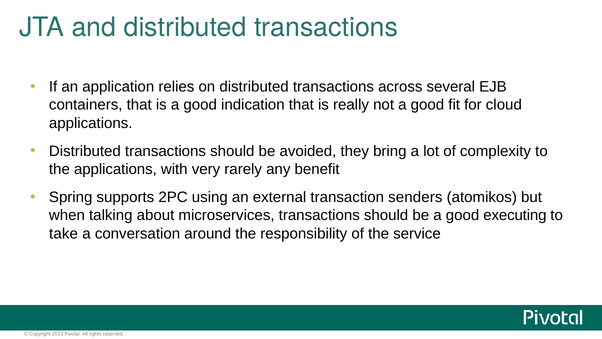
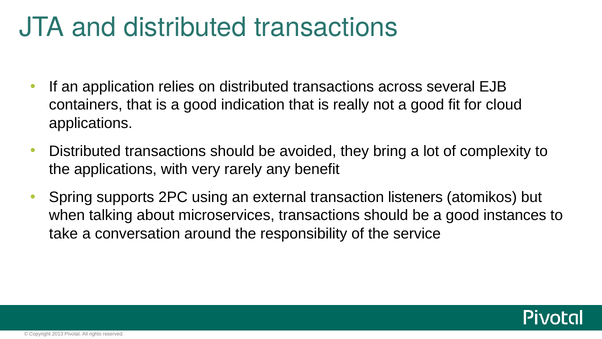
senders: senders -> listeners (415, 197)
executing: executing -> instances (515, 215)
